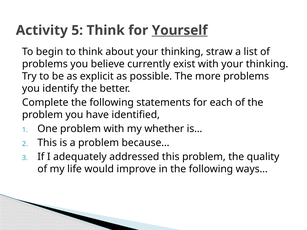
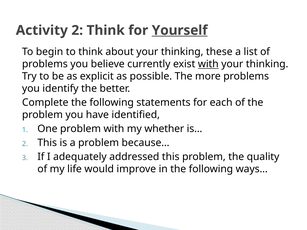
Activity 5: 5 -> 2 (77, 30)
straw: straw -> these (219, 52)
with underline: none -> present (208, 64)
